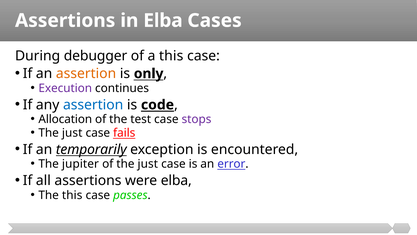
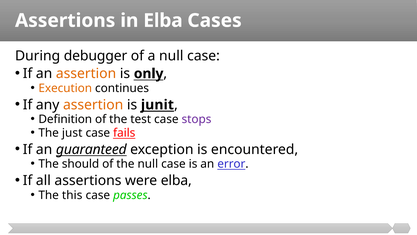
a this: this -> null (171, 56)
Execution colour: purple -> orange (65, 88)
assertion colour: blue -> orange (93, 105)
code: code -> junit (157, 105)
Allocation: Allocation -> Definition (65, 119)
temporarily: temporarily -> guaranteed (91, 149)
jupiter: jupiter -> should (81, 164)
of the just: just -> null (148, 164)
